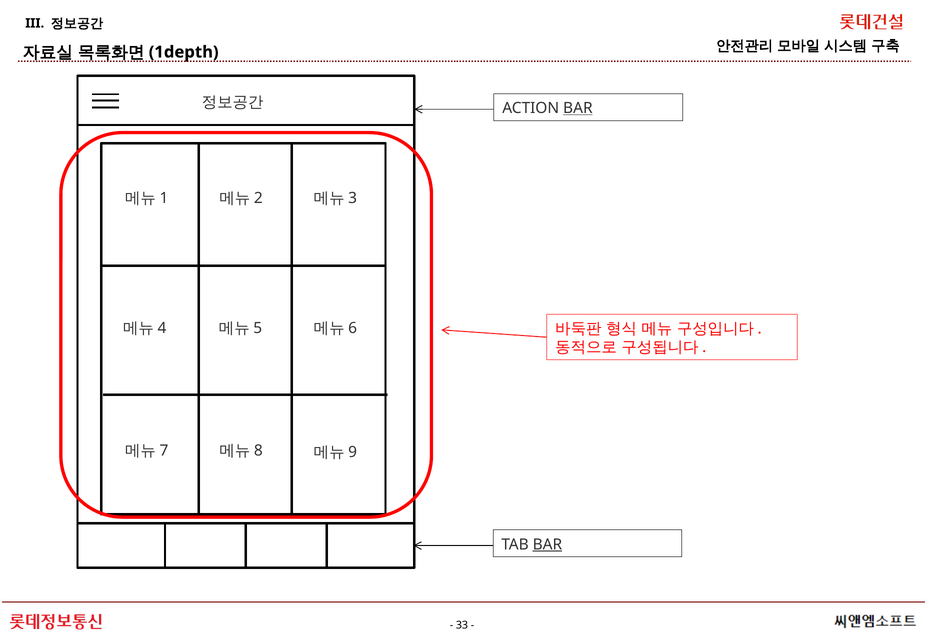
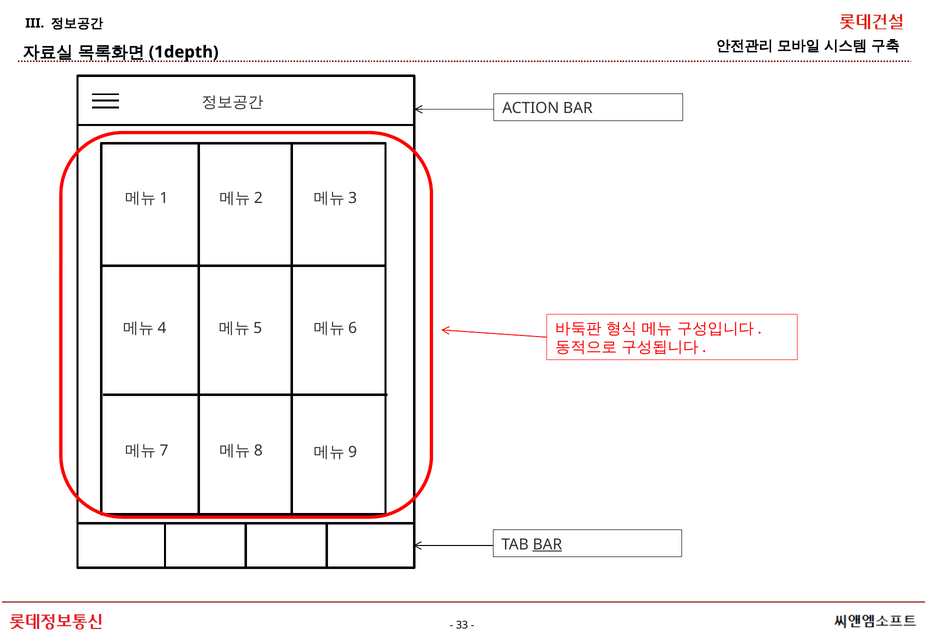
BAR underline: present -> none (578, 108)
